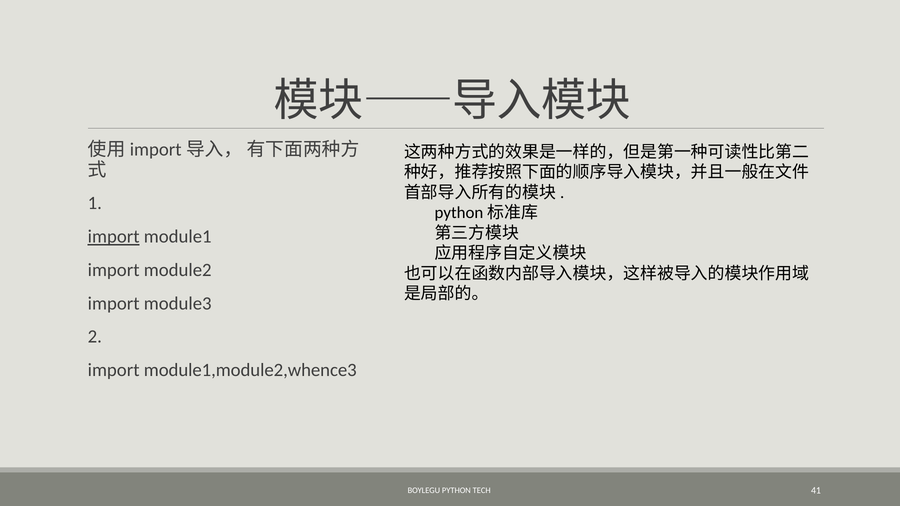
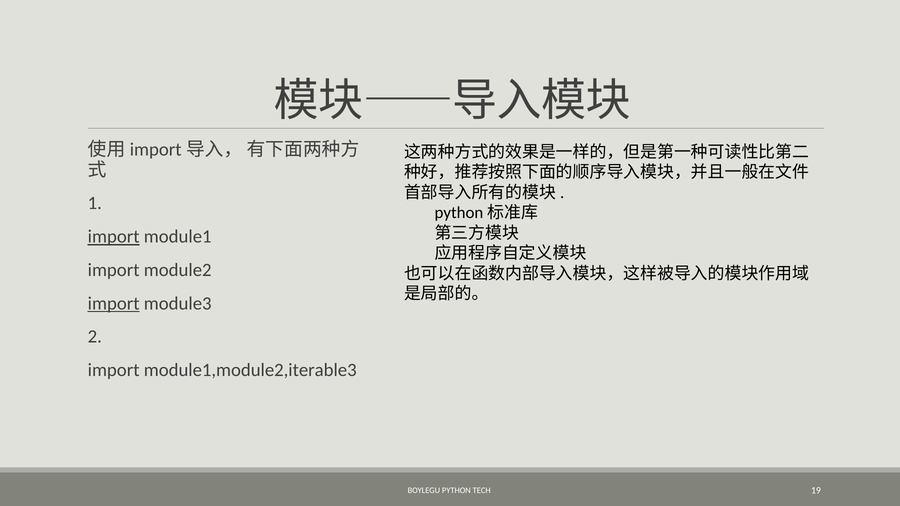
import underline: none -> present (114, 304)
module1,module2,whence3: module1,module2,whence3 -> module1,module2,iterable3 (250, 370)
41: 41 -> 19 (816, 491)
